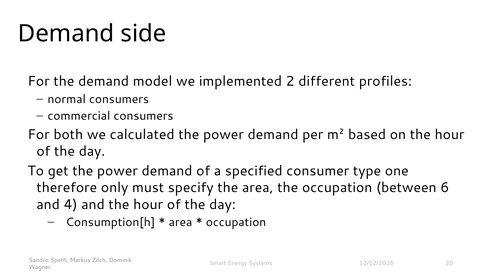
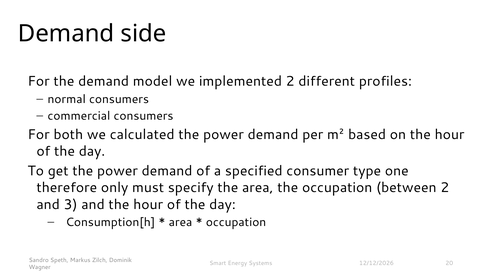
between 6: 6 -> 2 (445, 188)
4: 4 -> 3 (71, 204)
